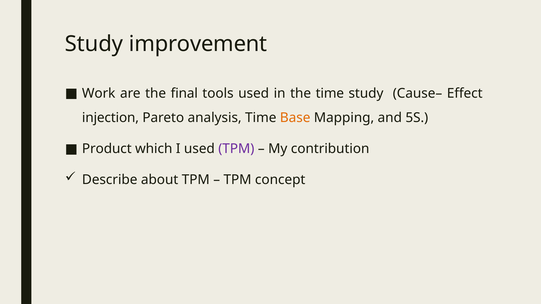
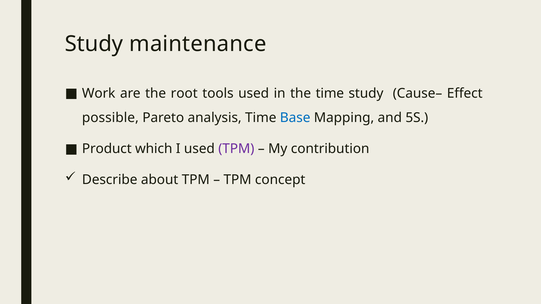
improvement: improvement -> maintenance (198, 44)
final: final -> root (184, 93)
injection: injection -> possible (110, 118)
Base colour: orange -> blue (295, 118)
